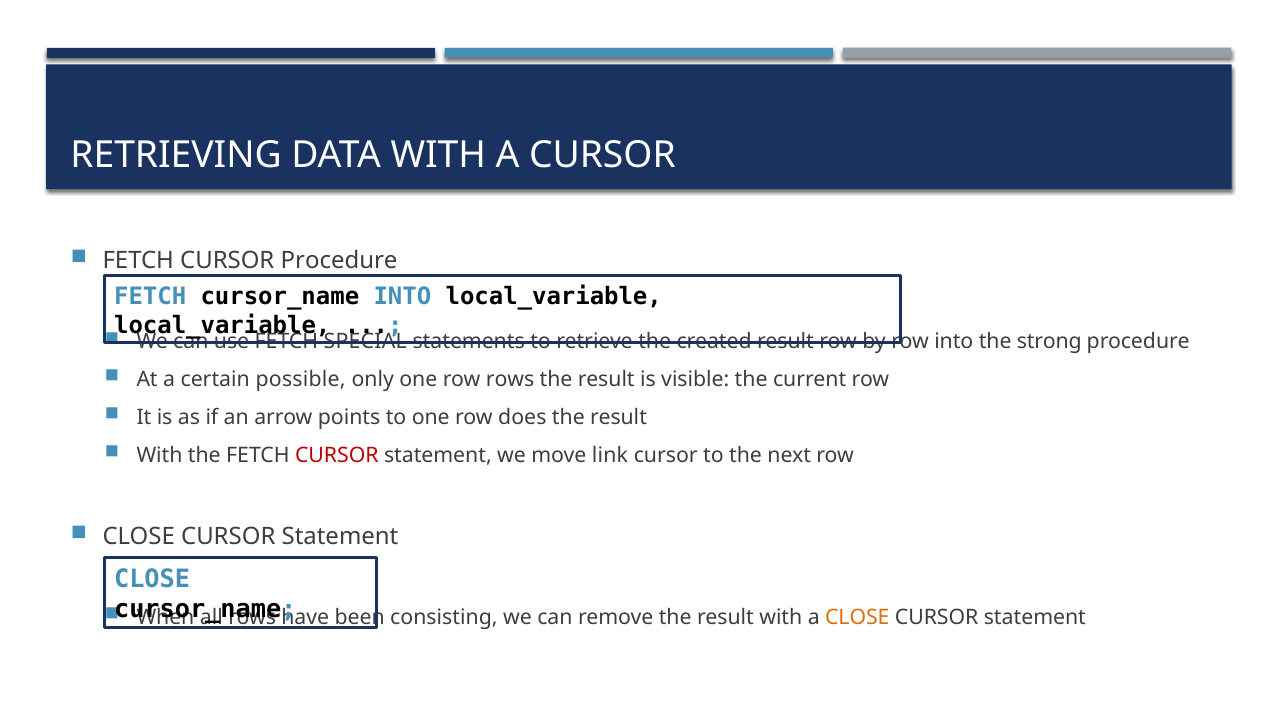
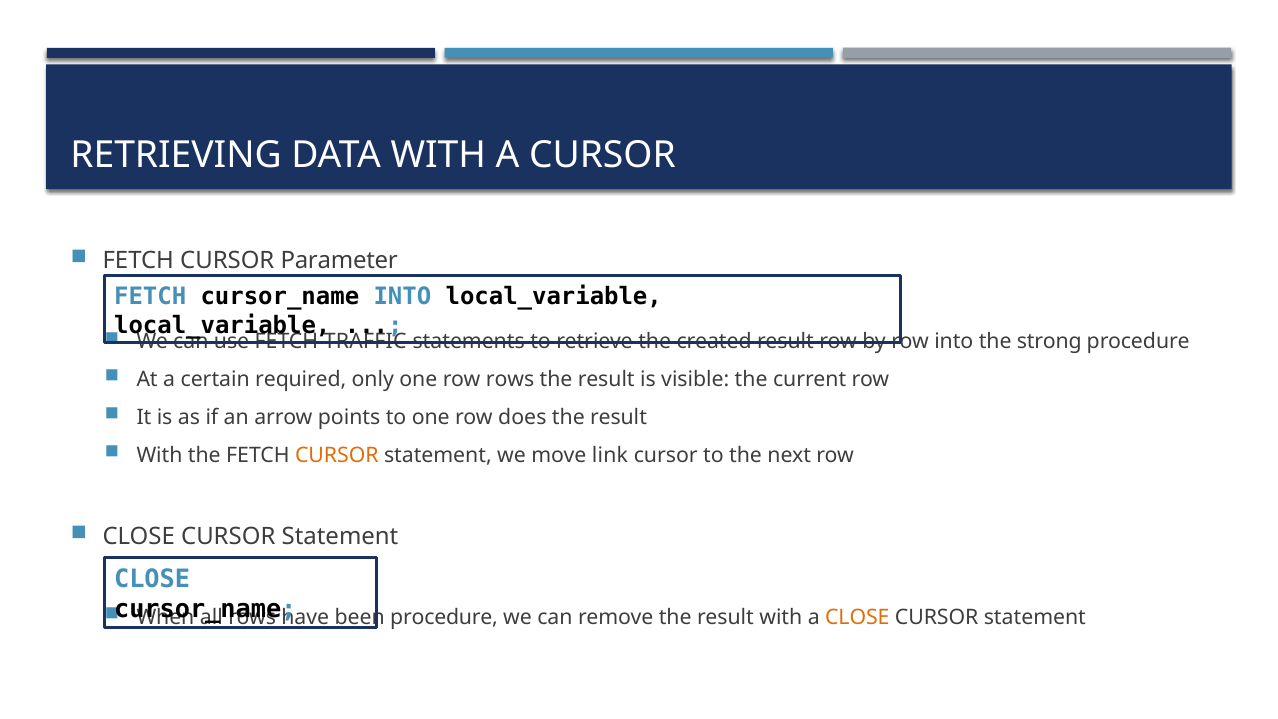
CURSOR Procedure: Procedure -> Parameter (339, 261)
SPECIAL: SPECIAL -> TRAFFIC (365, 342)
possible: possible -> required (301, 380)
CURSOR colour: red -> orange (337, 455)
been consisting: consisting -> procedure (444, 618)
